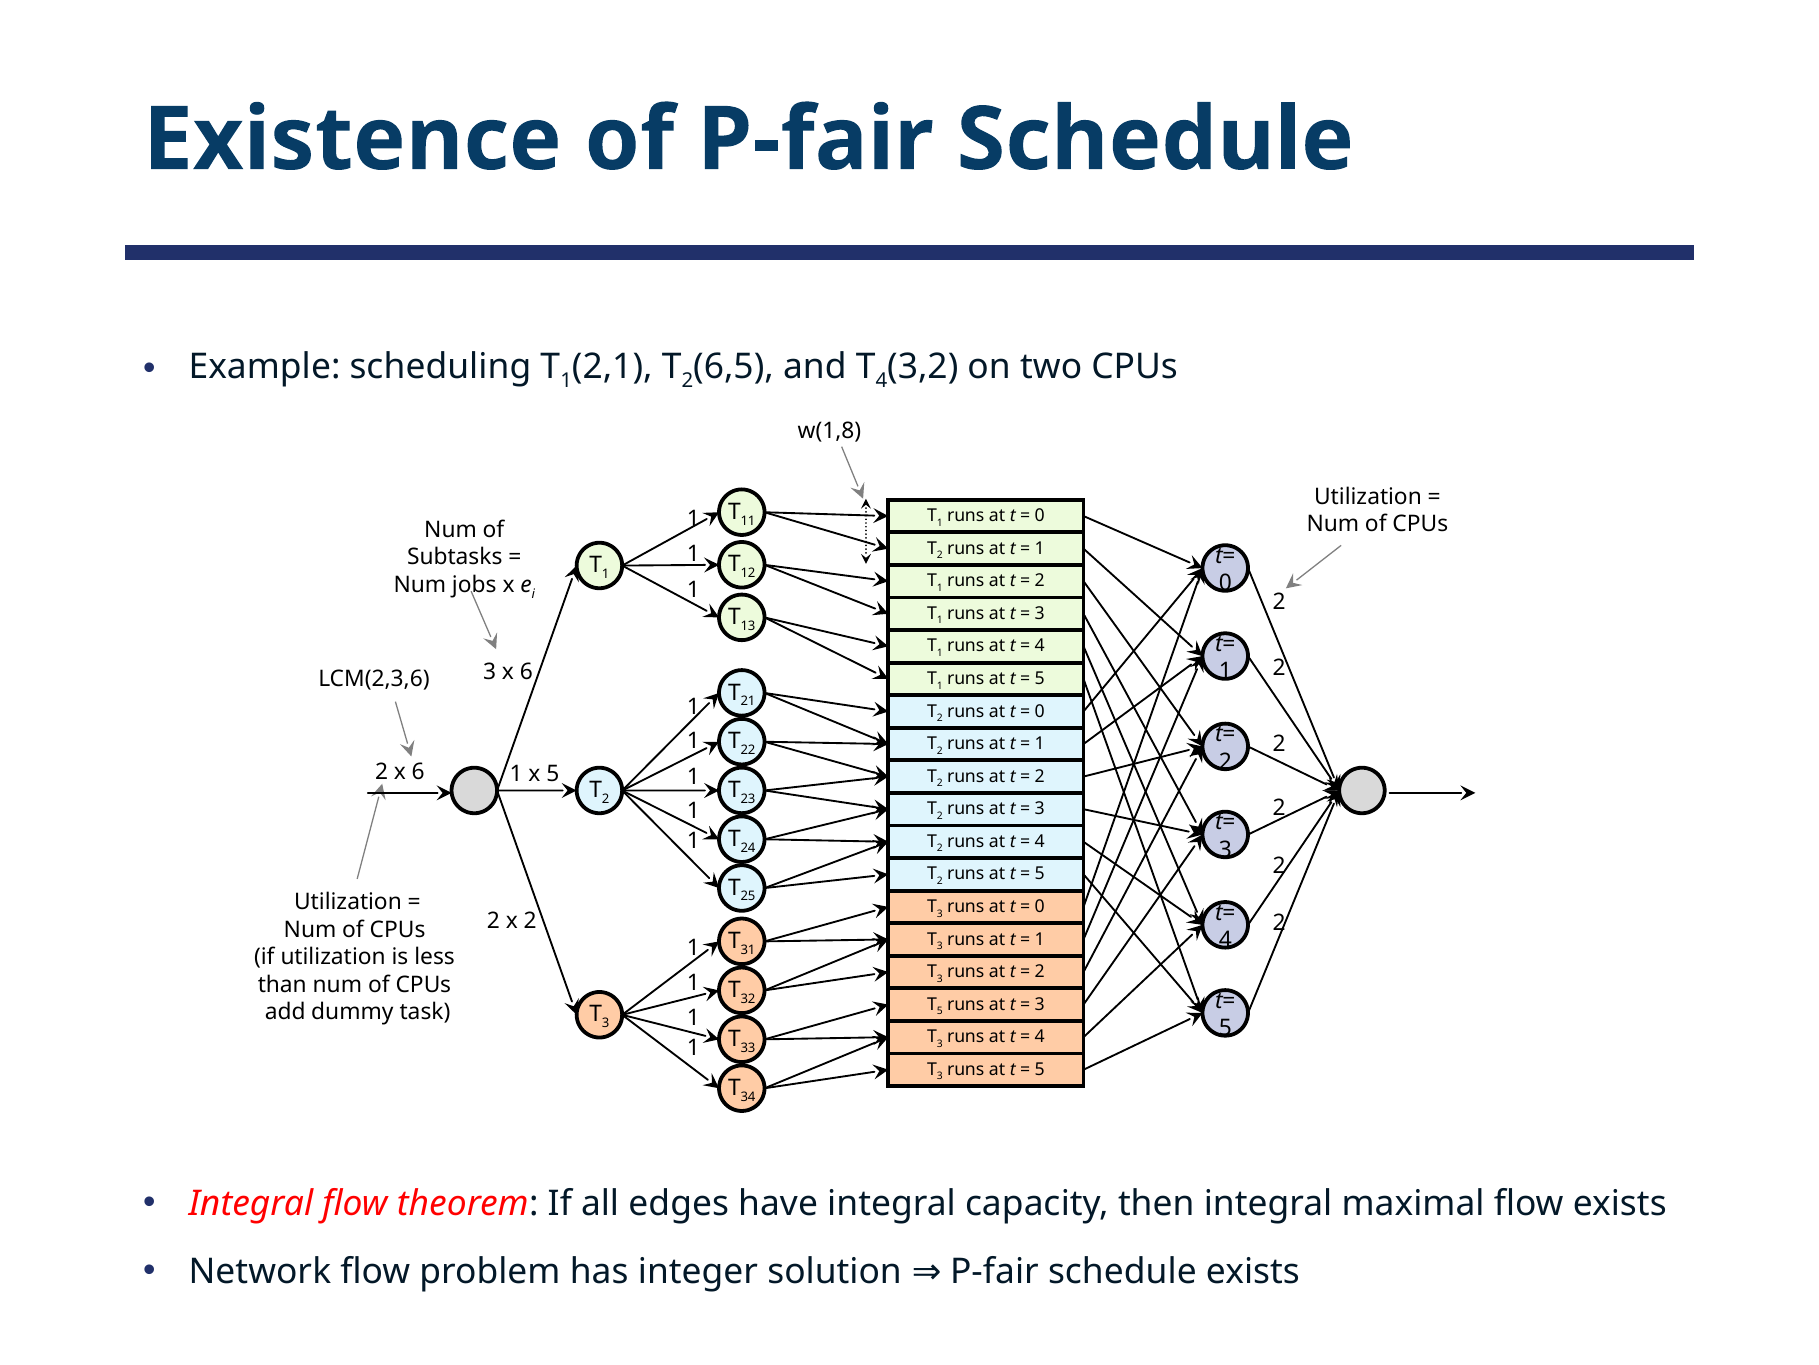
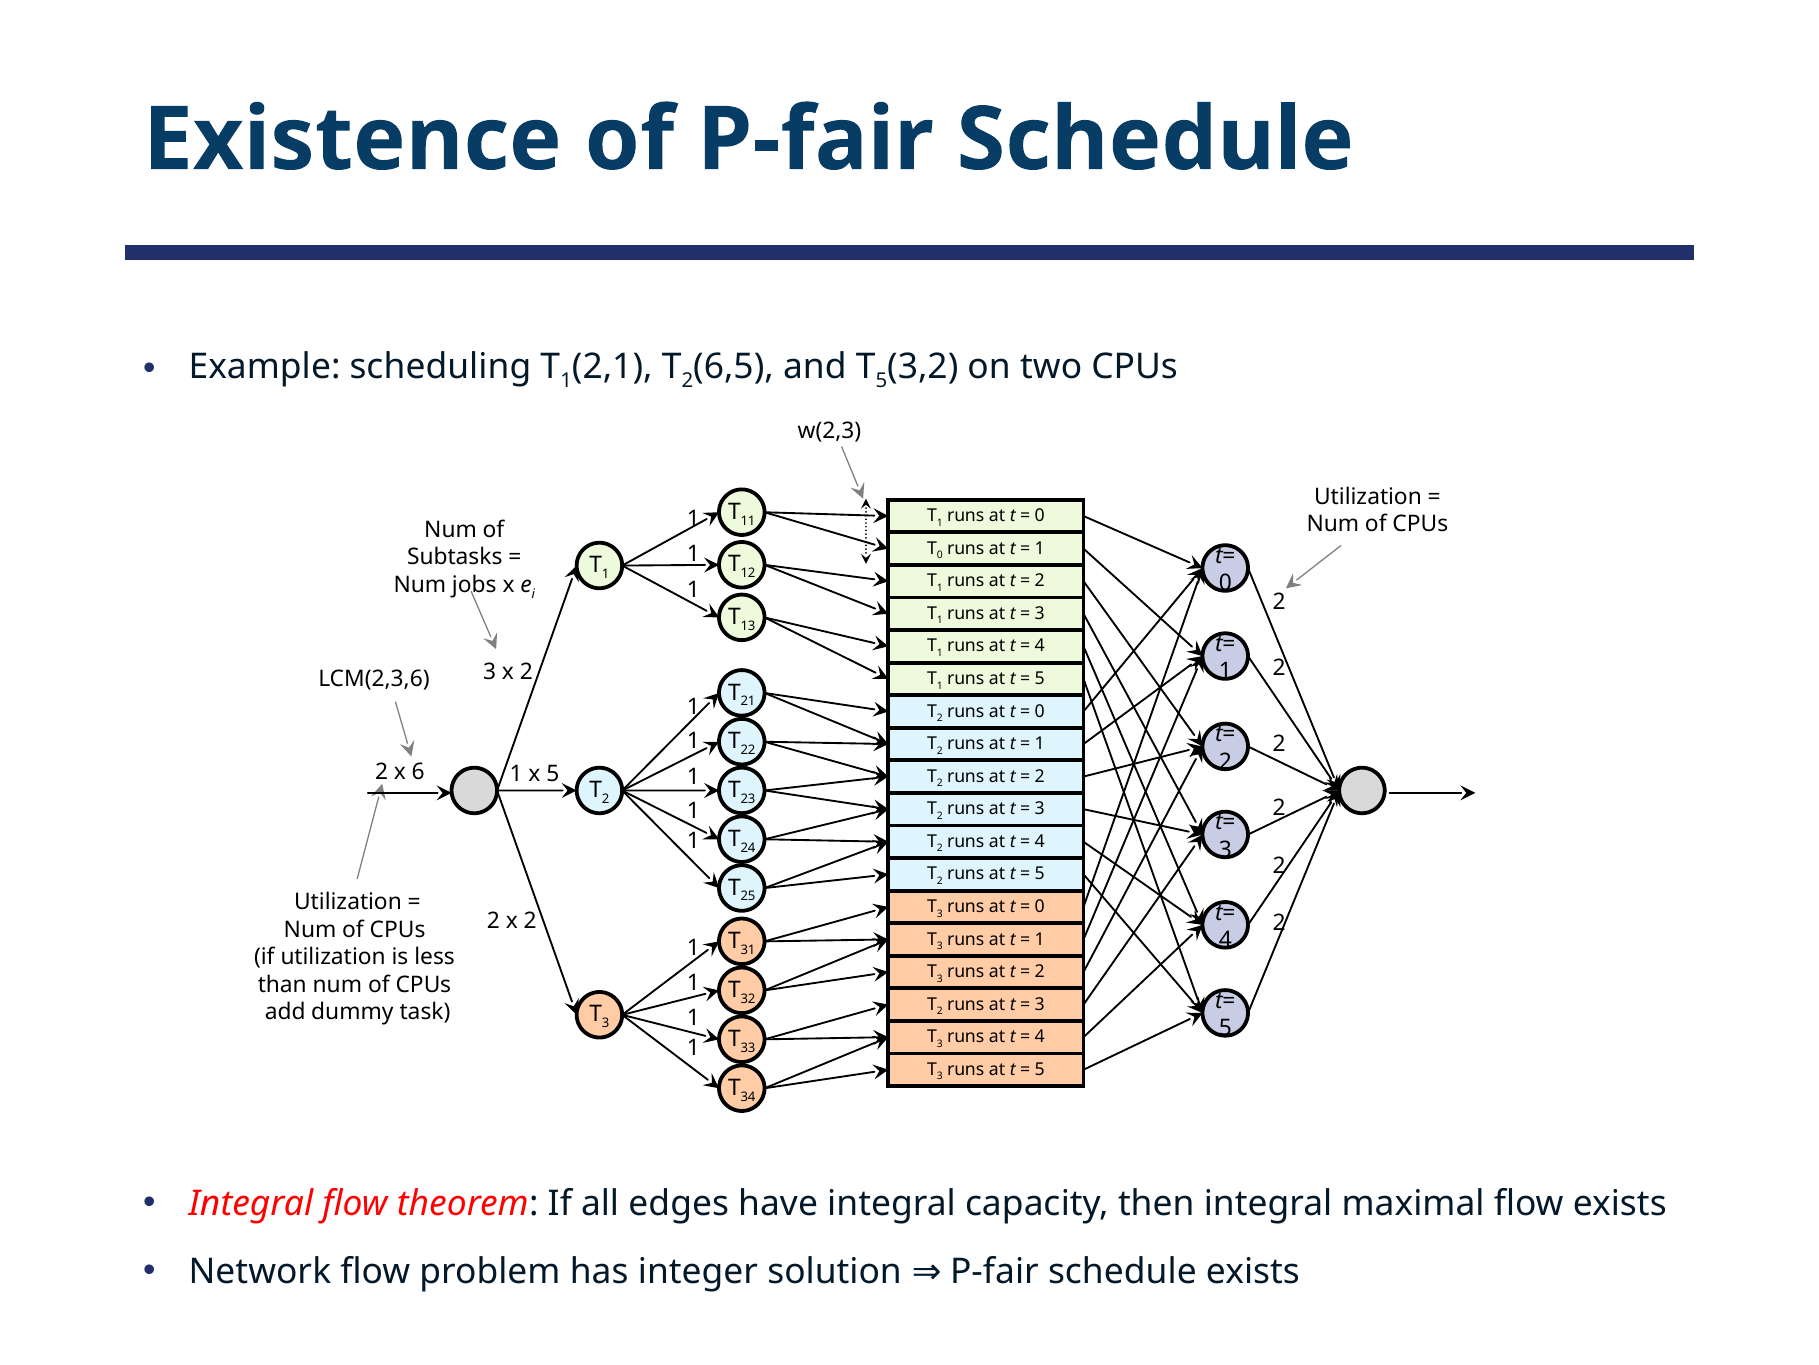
T 4: 4 -> 5 (881, 380)
w(1,8: w(1,8 -> w(2,3 (829, 430)
2: 2 -> 0 (940, 555)
3 x 6: 6 -> 2 (526, 671)
5: 5 -> 2 (940, 1011)
